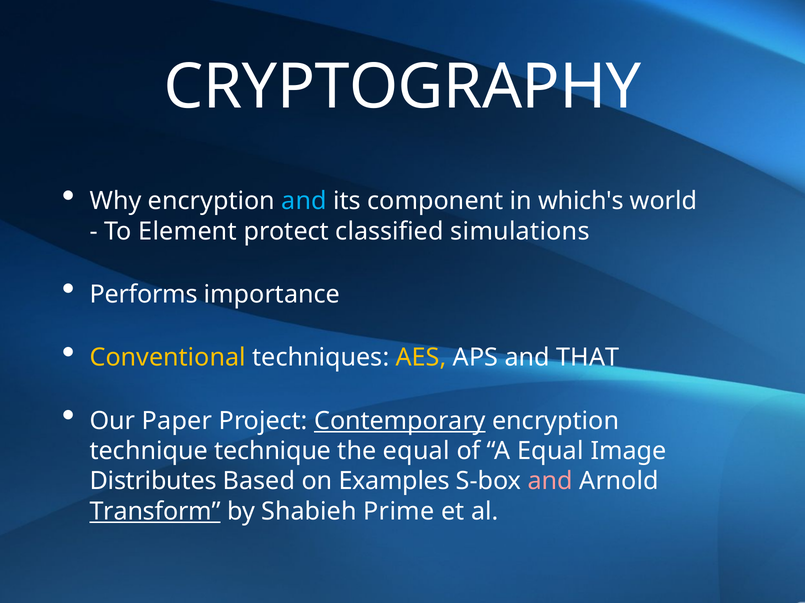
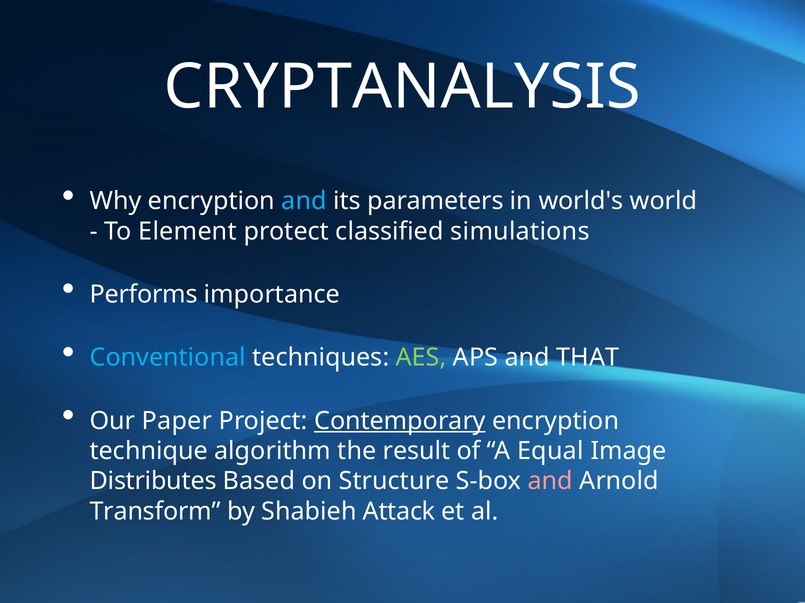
CRYPTOGRAPHY: CRYPTOGRAPHY -> CRYPTANALYSIS (402, 87)
component: component -> parameters (435, 201)
which's: which's -> world's (581, 201)
Conventional colour: yellow -> light blue (168, 358)
AES colour: yellow -> light green (421, 358)
technique technique: technique -> algorithm (273, 452)
the equal: equal -> result (416, 452)
Examples: Examples -> Structure (394, 482)
Transform underline: present -> none (155, 512)
Prime: Prime -> Attack (399, 512)
